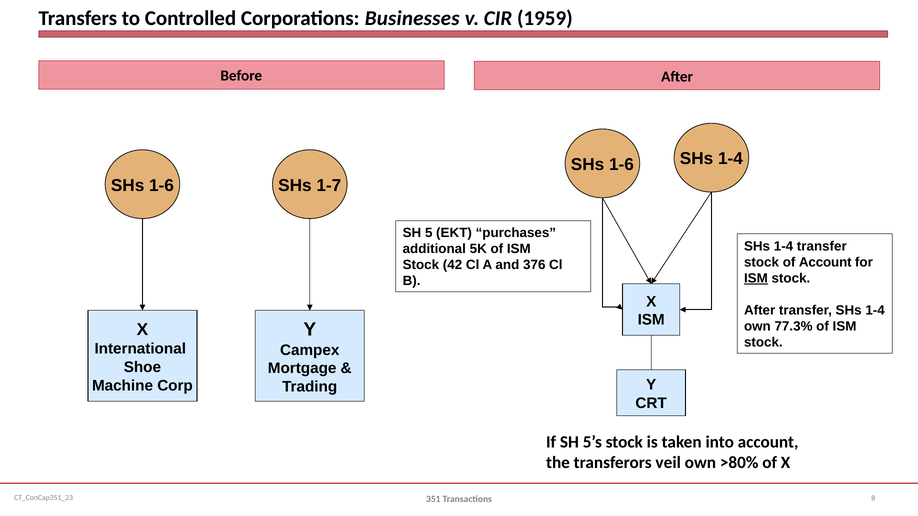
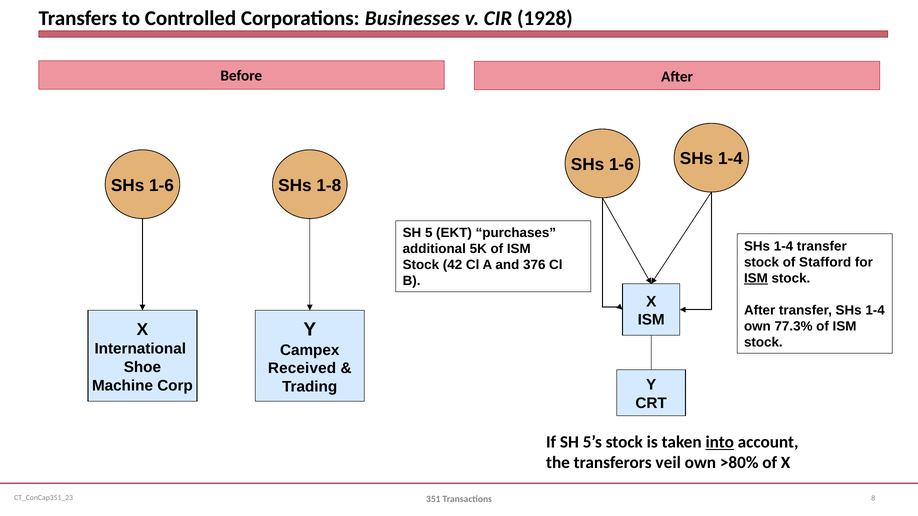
1959: 1959 -> 1928 (545, 18)
1-7: 1-7 -> 1-8 (329, 185)
of Account: Account -> Stafford (825, 262)
Mortgage: Mortgage -> Received (302, 369)
into underline: none -> present (720, 442)
